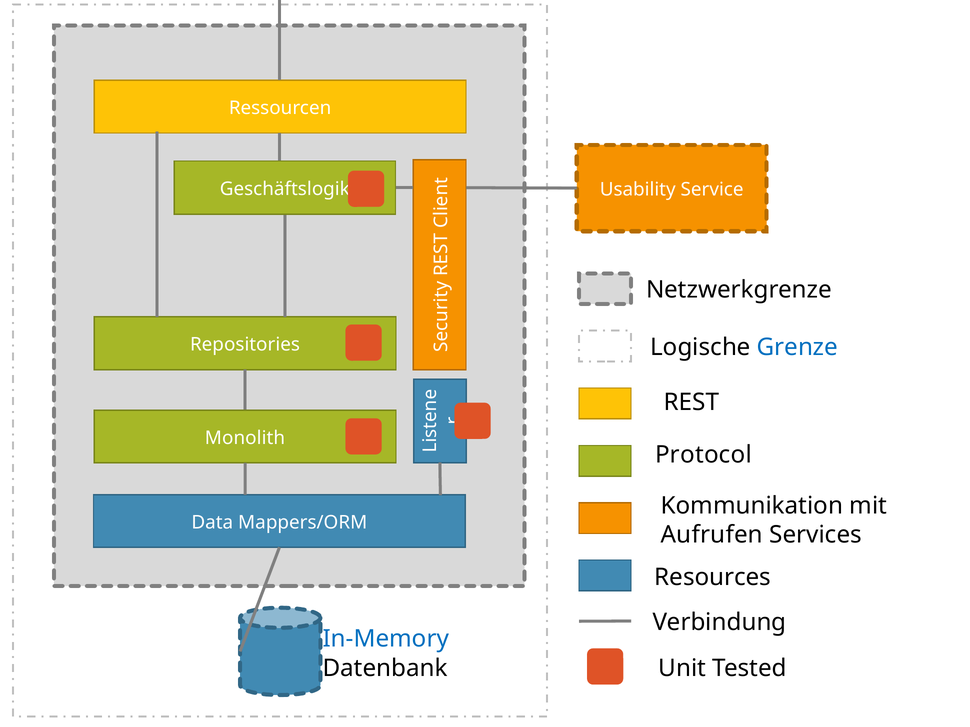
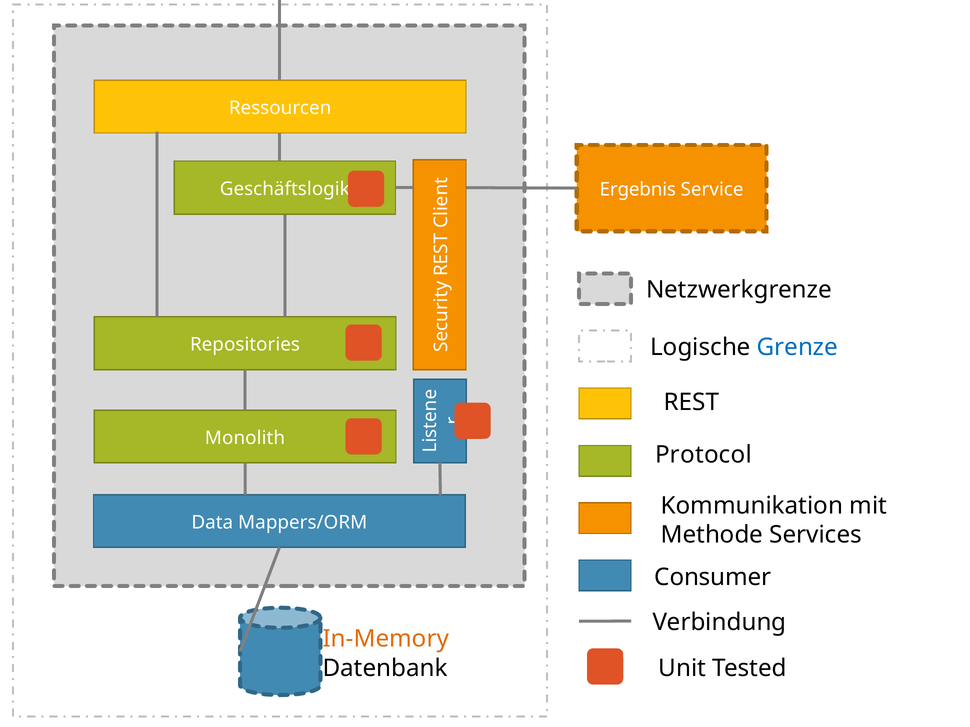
Usability: Usability -> Ergebnis (638, 189)
Aufrufen: Aufrufen -> Methode (712, 535)
Resources: Resources -> Consumer (713, 578)
In-Memory colour: blue -> orange (386, 639)
